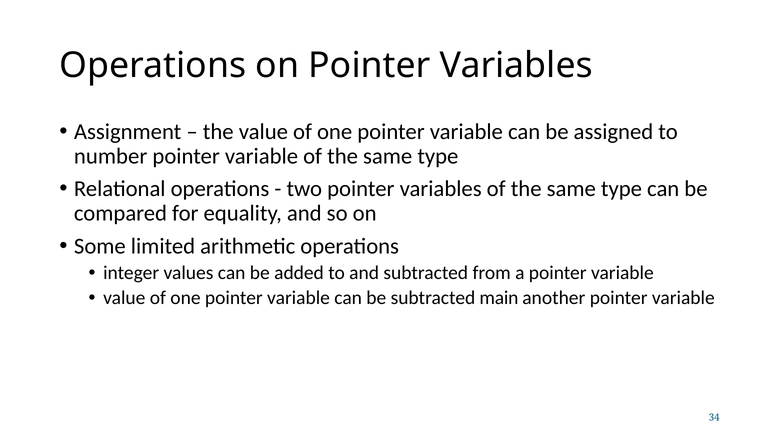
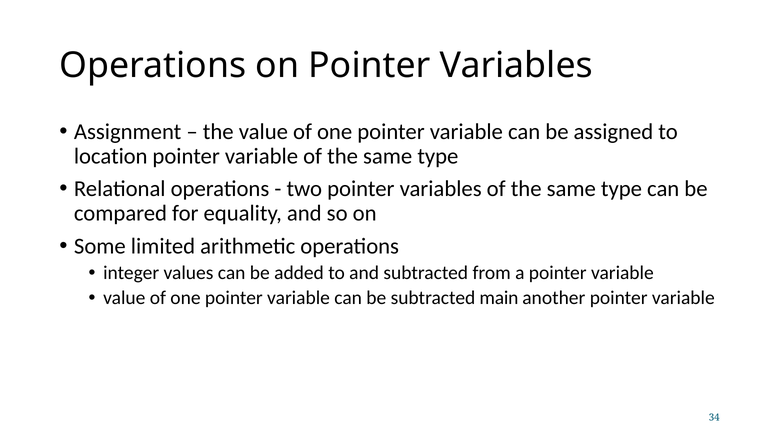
number: number -> location (111, 156)
